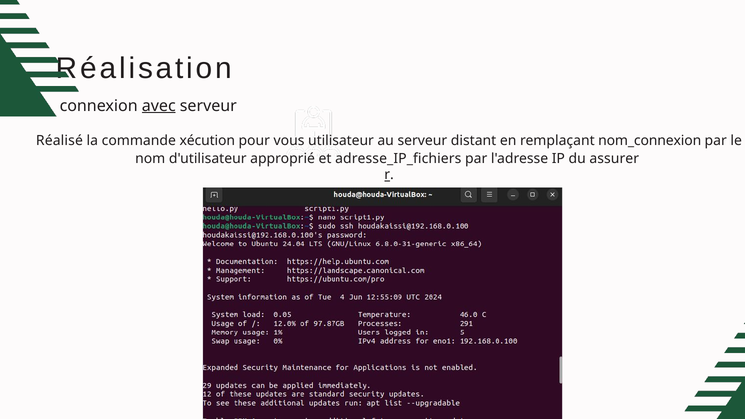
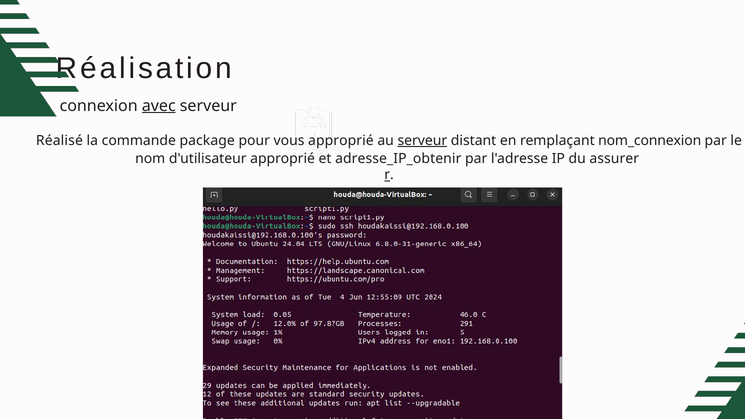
xécution: xécution -> package (207, 141)
vous utilisateur: utilisateur -> approprié (341, 141)
serveur underline: none -> present (422, 141)
adresse_IP_fichiers: adresse_IP_fichiers -> adresse_IP_obtenir (398, 159)
